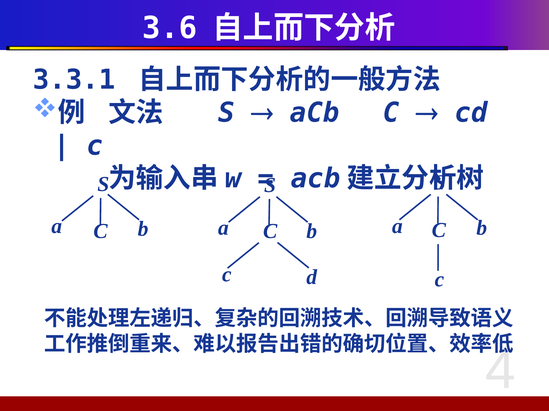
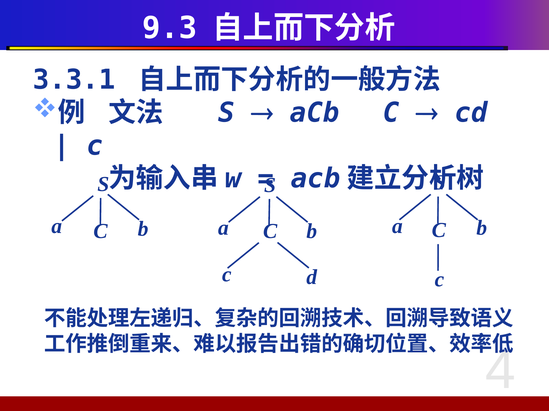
3.6: 3.6 -> 9.3 (170, 28)
